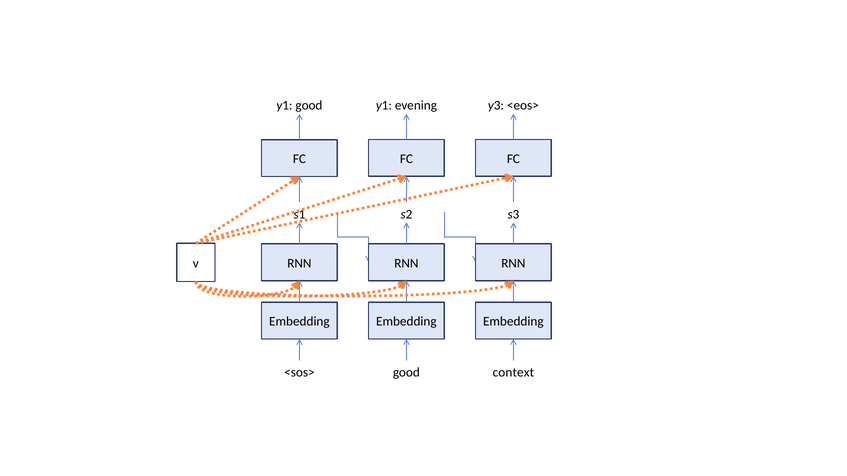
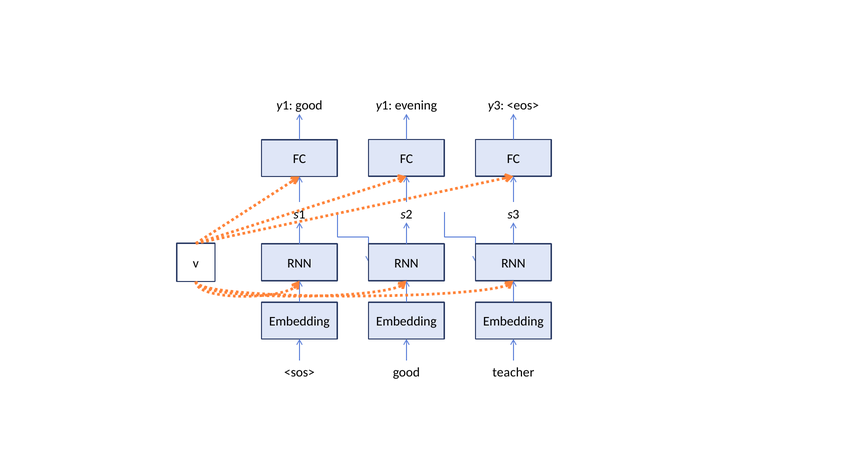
context: context -> teacher (513, 373)
